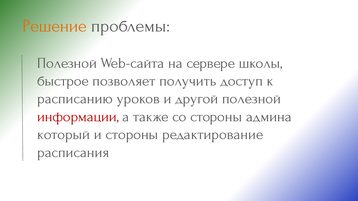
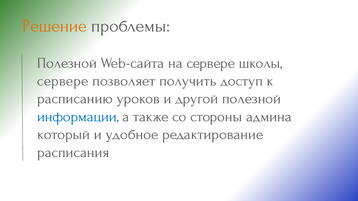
быстрое: быстрое -> сервере (63, 81)
информации colour: red -> blue (78, 117)
и стороны: стороны -> удобное (132, 135)
